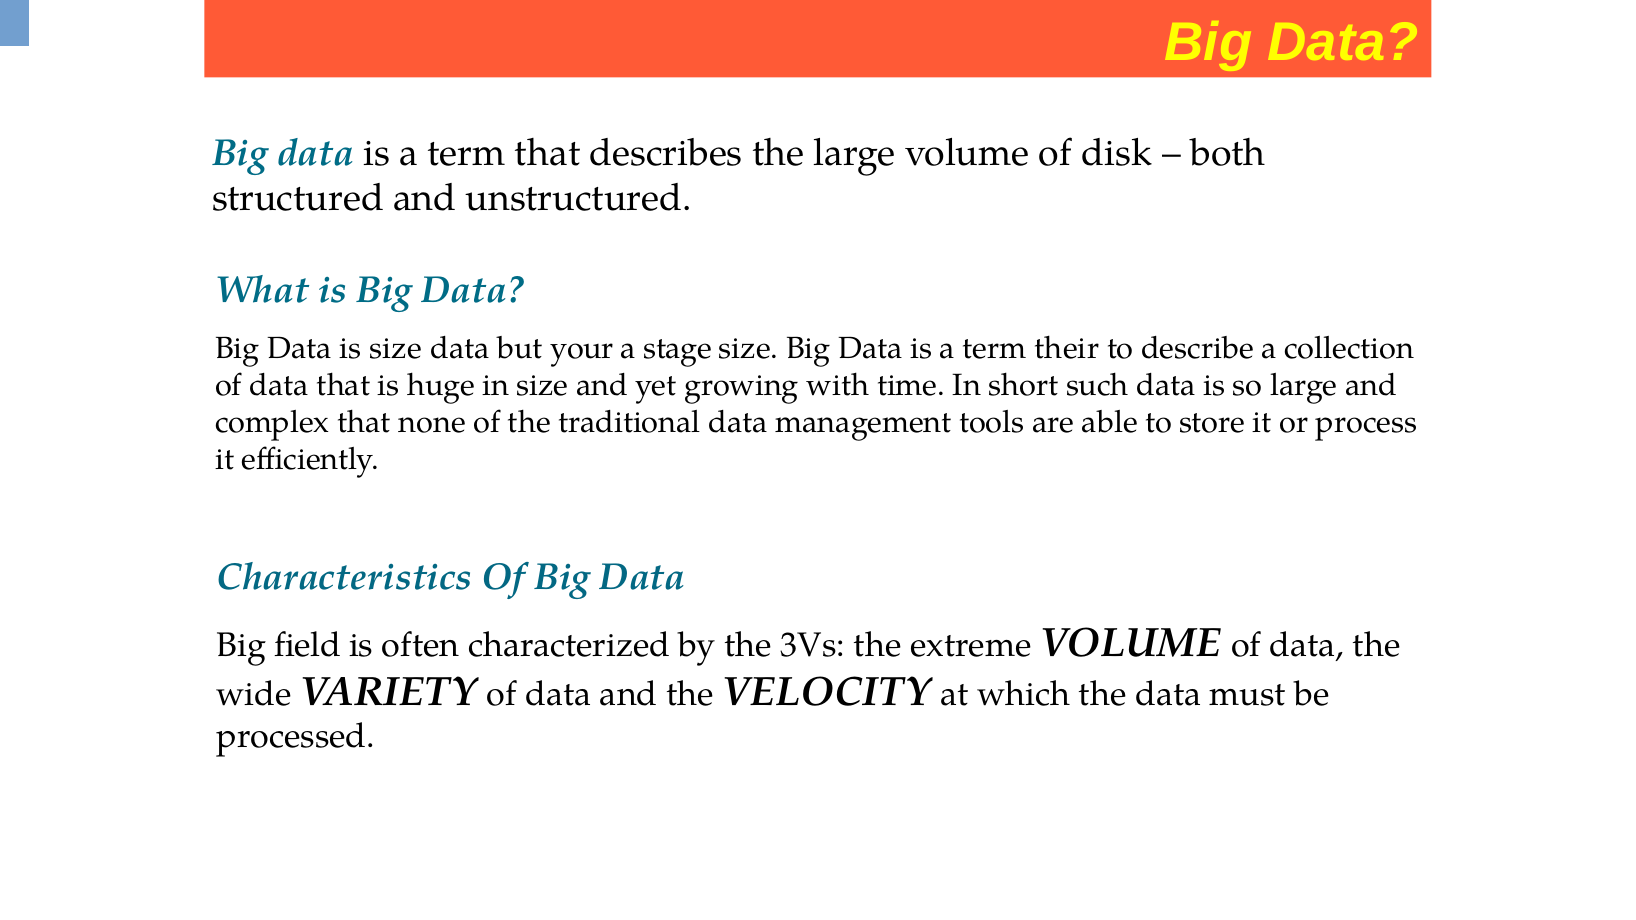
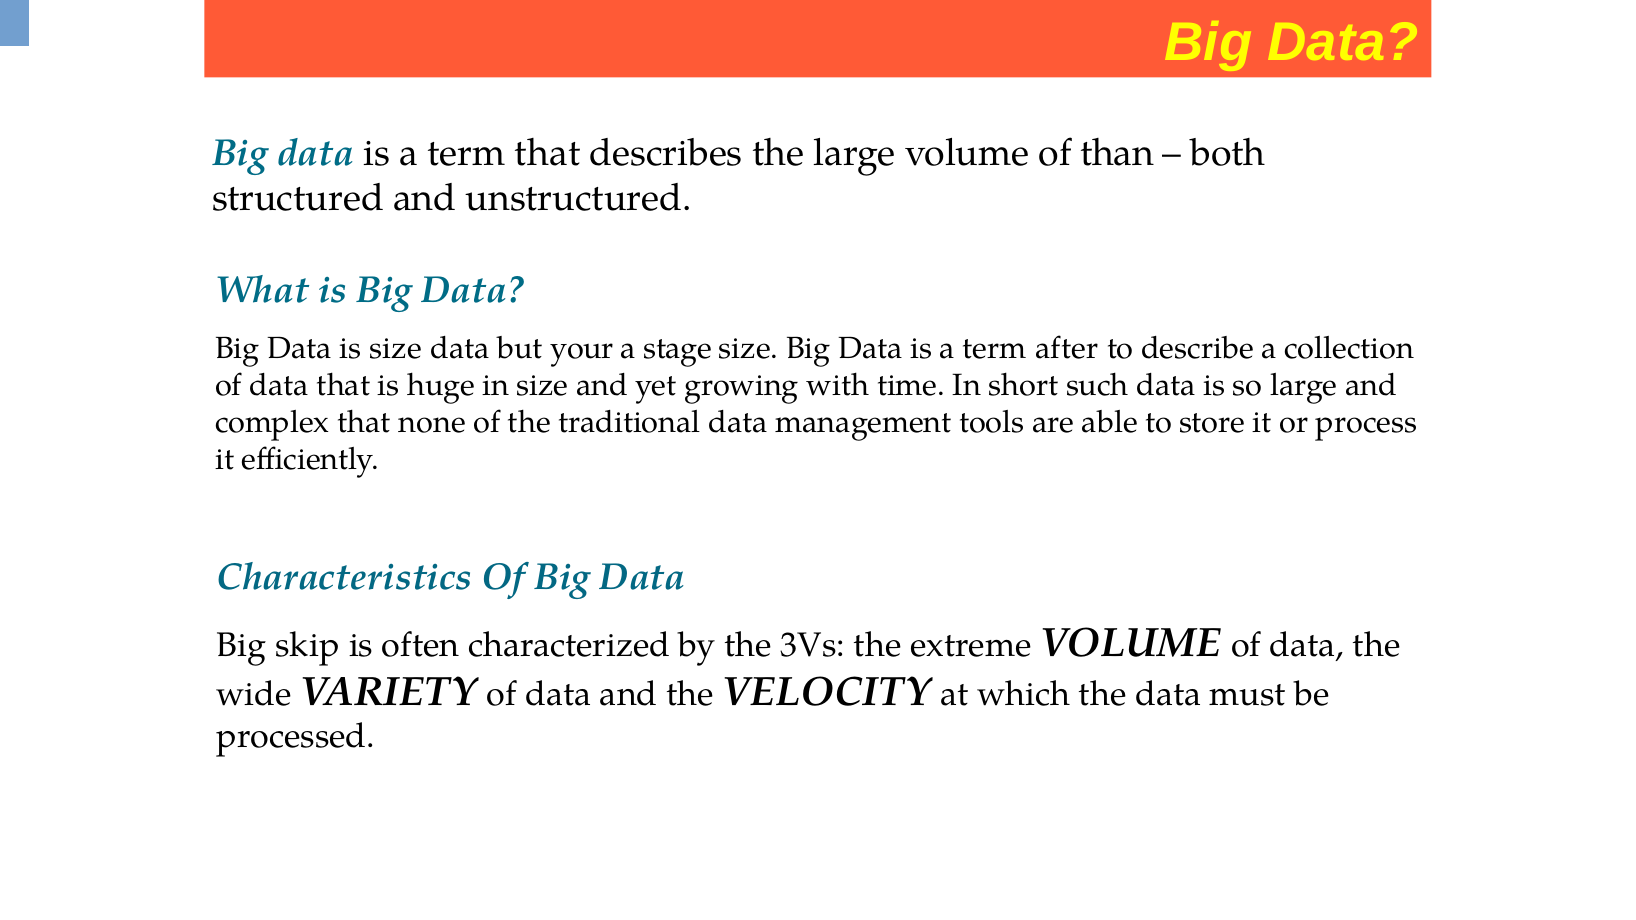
disk: disk -> than (1117, 153)
their: their -> after (1067, 349)
field: field -> skip (307, 645)
